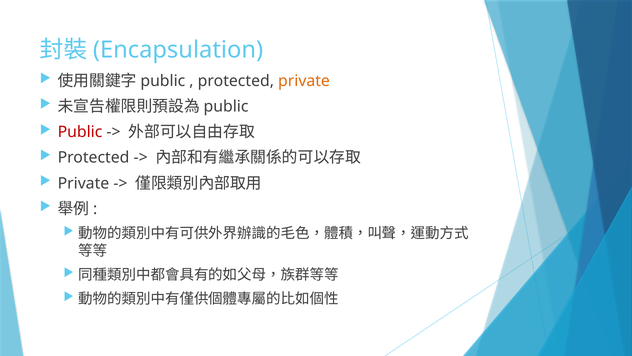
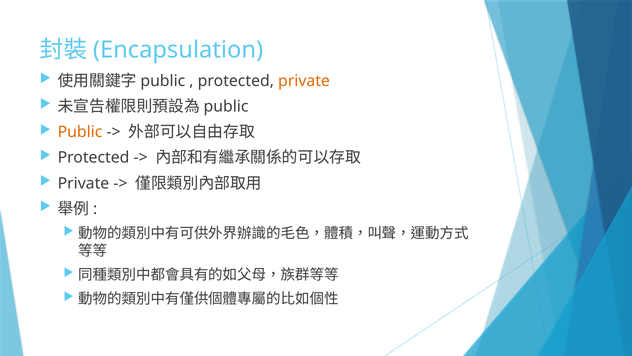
Public colour: red -> orange (80, 132)
